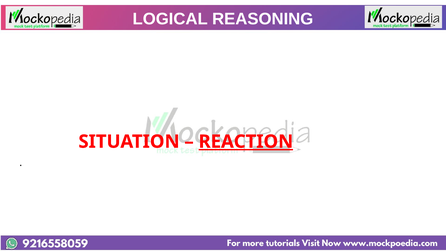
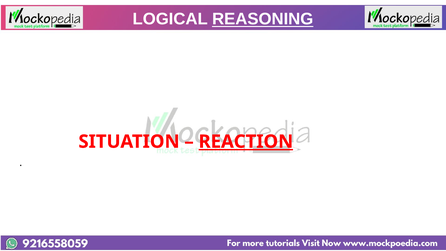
REASONING underline: none -> present (263, 19)
